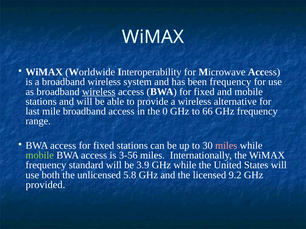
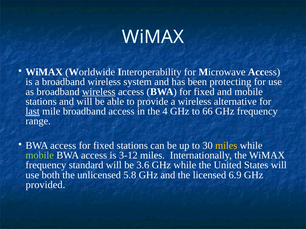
been frequency: frequency -> protecting (230, 82)
last underline: none -> present (33, 111)
0: 0 -> 4 (165, 111)
miles colour: pink -> yellow (226, 146)
3-56: 3-56 -> 3-12 (128, 156)
3.9: 3.9 -> 3.6 (143, 165)
9.2: 9.2 -> 6.9 (235, 175)
